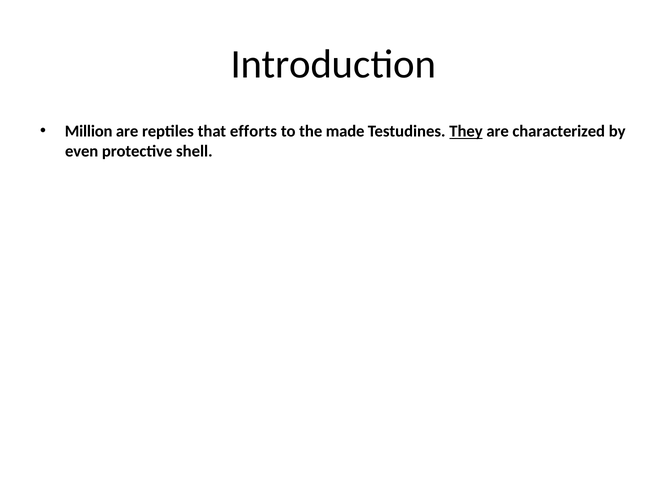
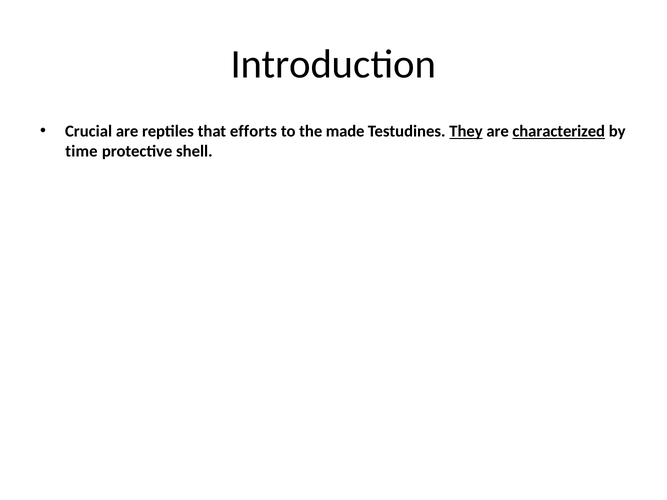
Million: Million -> Crucial (89, 131)
characterized underline: none -> present (559, 131)
even: even -> time (81, 151)
